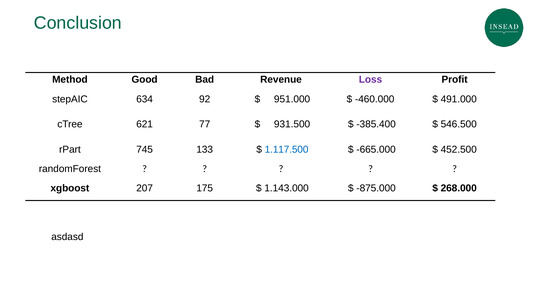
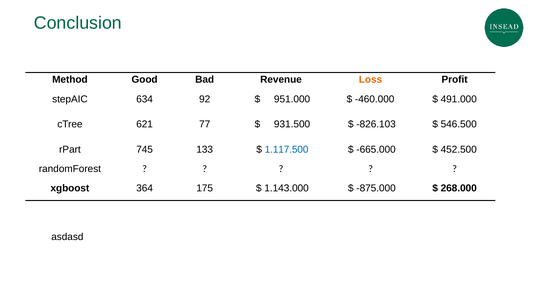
Loss colour: purple -> orange (371, 80)
-385.400: -385.400 -> -826.103 (376, 124)
207: 207 -> 364 (145, 188)
